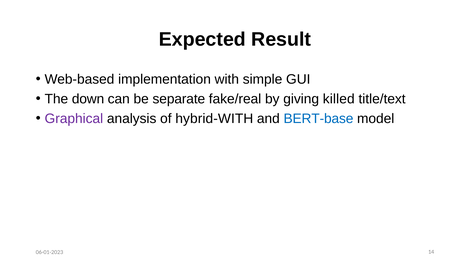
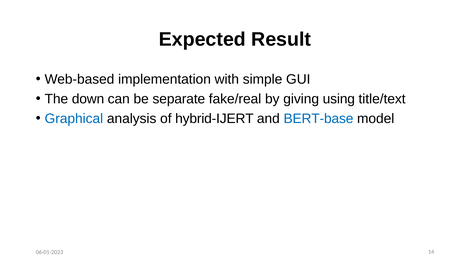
killed: killed -> using (339, 99)
Graphical colour: purple -> blue (74, 119)
hybrid-WITH: hybrid-WITH -> hybrid-IJERT (214, 119)
